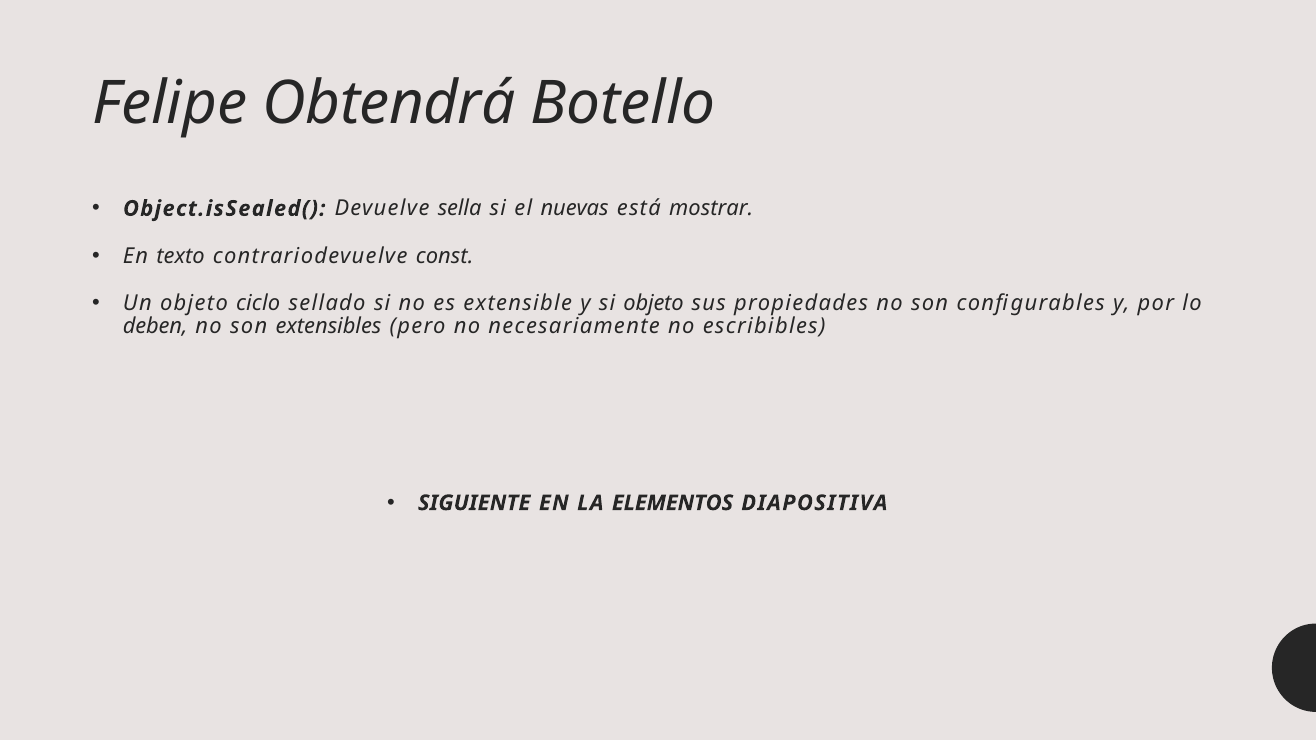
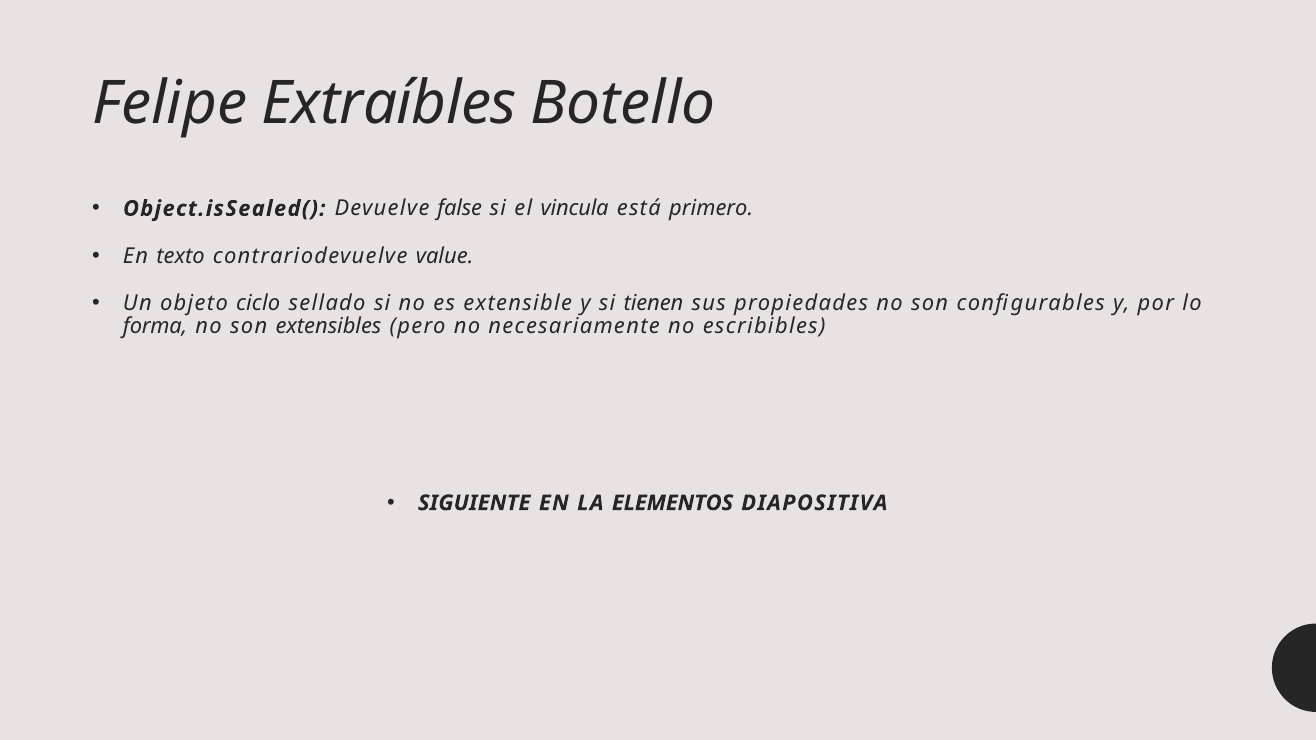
Obtendrá: Obtendrá -> Extraíbles (389, 104)
sella: sella -> false (460, 209)
nuevas: nuevas -> vincula (575, 209)
mostrar: mostrar -> primero (711, 209)
const: const -> value (445, 256)
si objeto: objeto -> tienen (654, 303)
deben: deben -> forma (155, 327)
